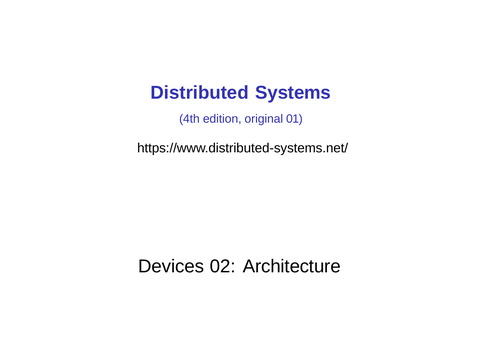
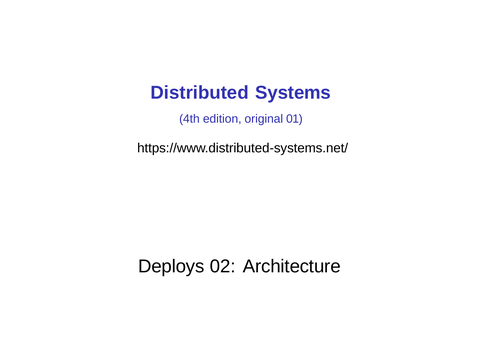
Devices: Devices -> Deploys (171, 266)
